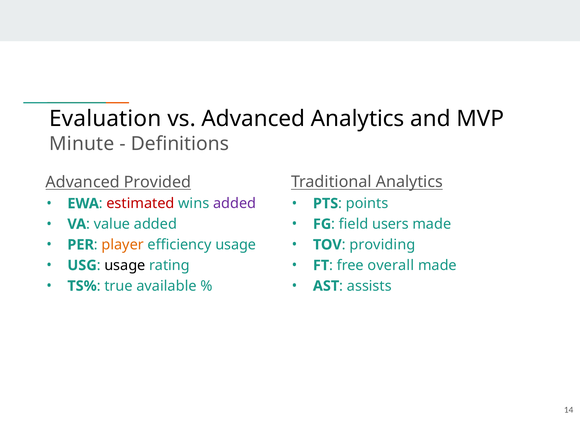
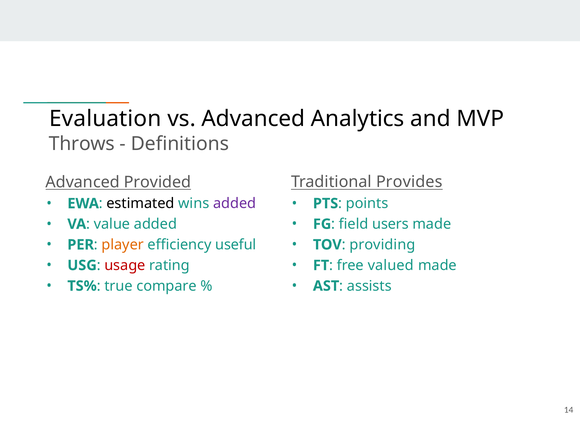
Minute: Minute -> Throws (82, 144)
Traditional Analytics: Analytics -> Provides (409, 182)
estimated colour: red -> black (141, 203)
efficiency usage: usage -> useful (236, 245)
usage colour: black -> red (125, 265)
overall: overall -> valued (391, 265)
available: available -> compare (167, 286)
